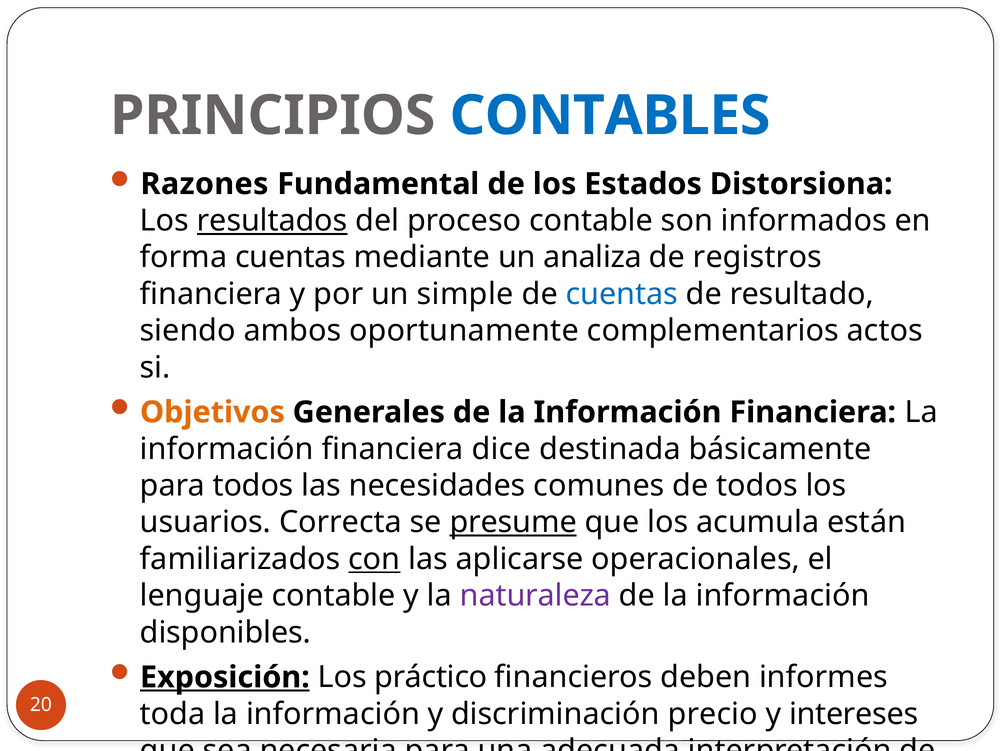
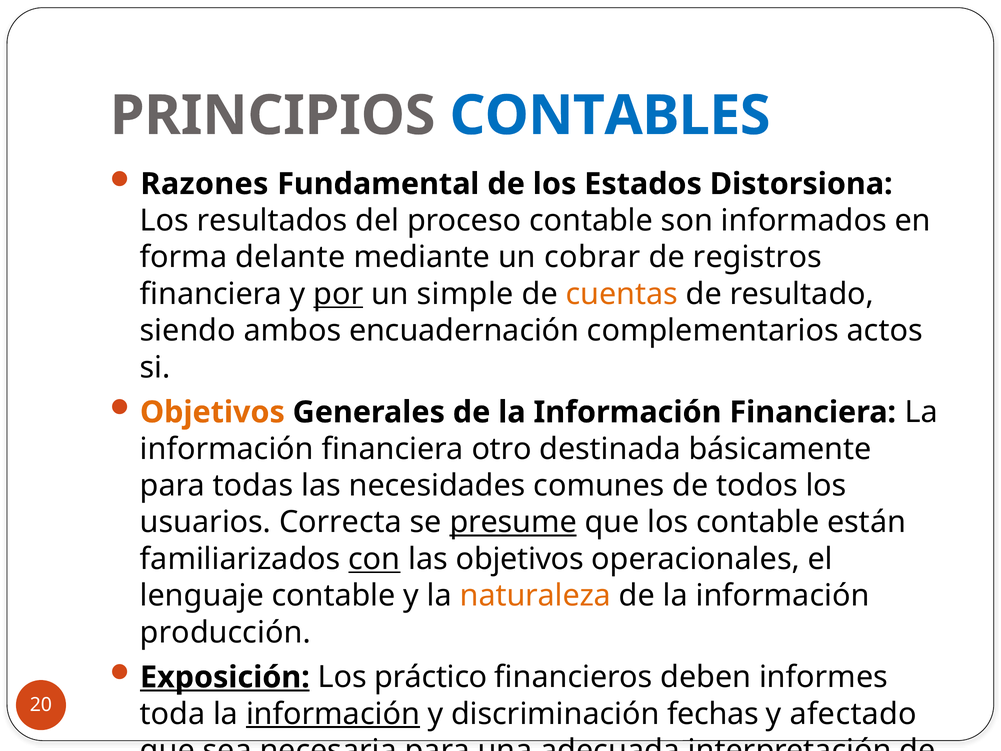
resultados underline: present -> none (272, 221)
forma cuentas: cuentas -> delante (290, 257)
analiza: analiza -> cobrar (592, 257)
por underline: none -> present (338, 294)
cuentas colour: blue -> orange (622, 294)
oportunamente: oportunamente -> encuadernación (464, 331)
dice: dice -> otro (502, 449)
para todos: todos -> todas (253, 486)
los acumula: acumula -> contable (758, 522)
las aplicarse: aplicarse -> objetivos (520, 559)
naturaleza colour: purple -> orange (535, 596)
disponibles: disponibles -> producción (225, 632)
información underline: none -> present (333, 714)
precio: precio -> fechas (713, 714)
intereses: intereses -> afectado (853, 714)
